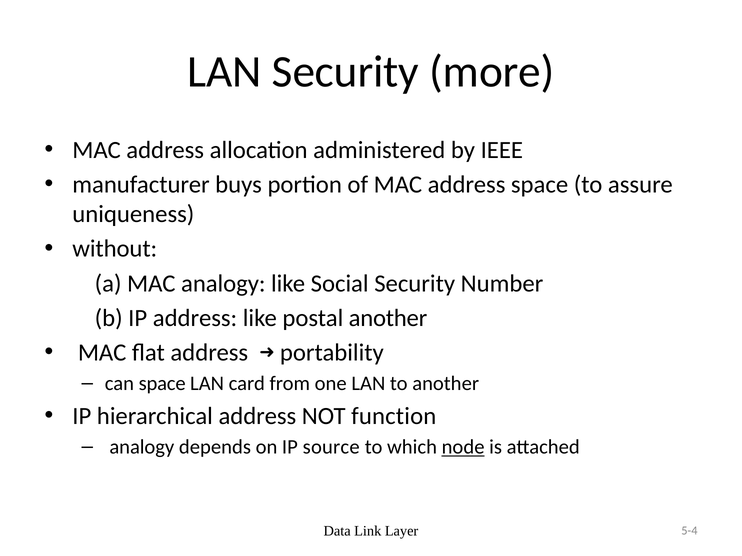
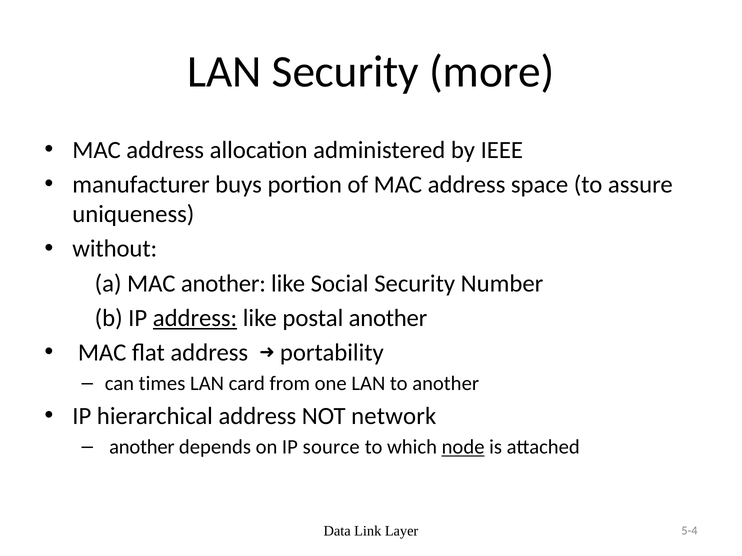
MAC analogy: analogy -> another (223, 284)
address underline: none -> present (195, 318)
can space: space -> times (162, 384)
function: function -> network (394, 416)
analogy: analogy -> another (142, 447)
